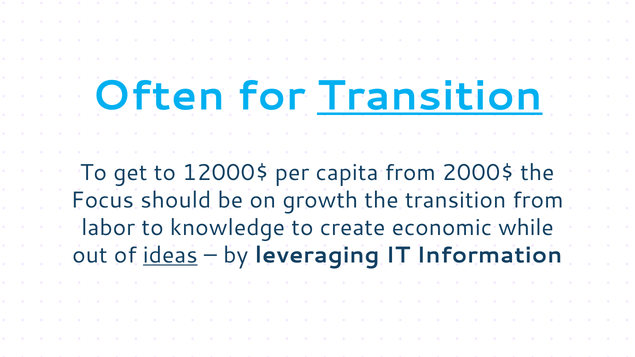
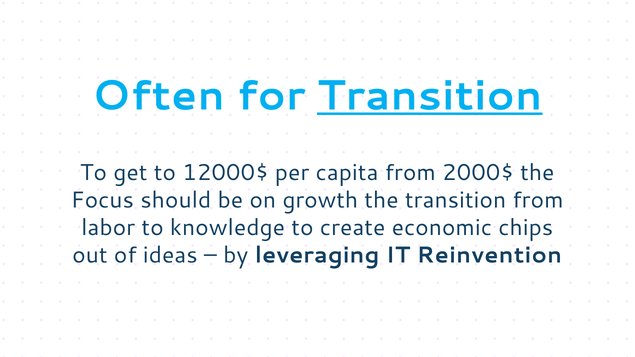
while: while -> chips (526, 228)
ideas underline: present -> none (170, 255)
Information: Information -> Reinvention (489, 255)
